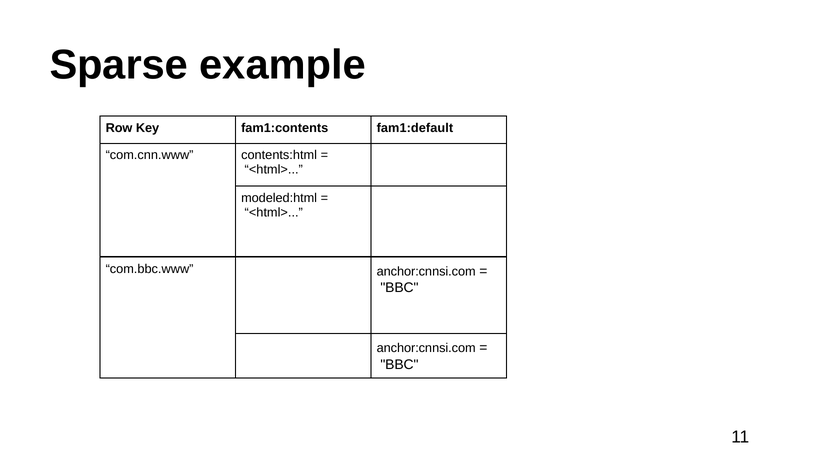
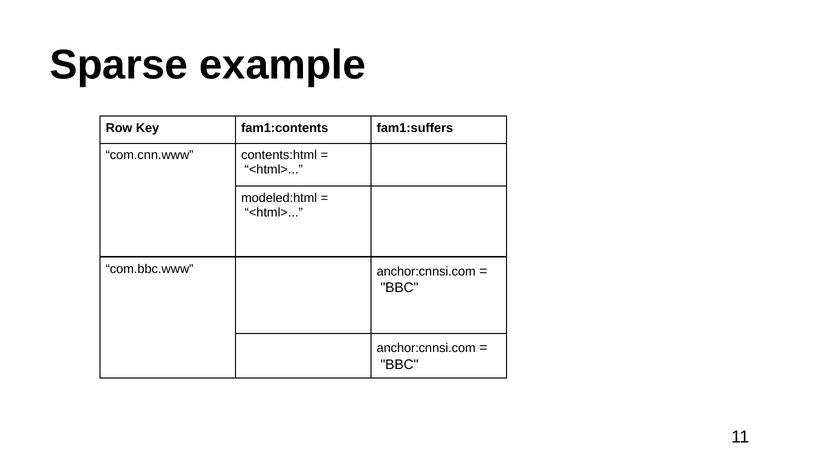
fam1:default: fam1:default -> fam1:suffers (415, 128)
